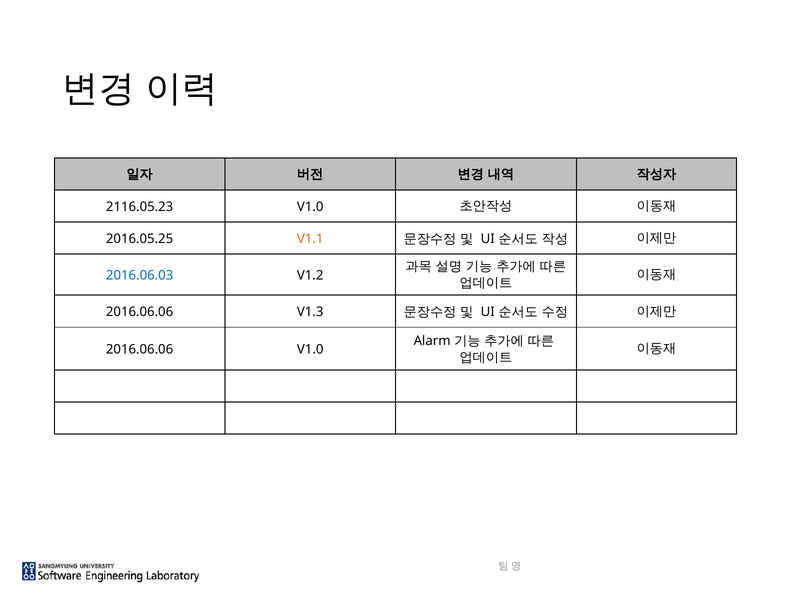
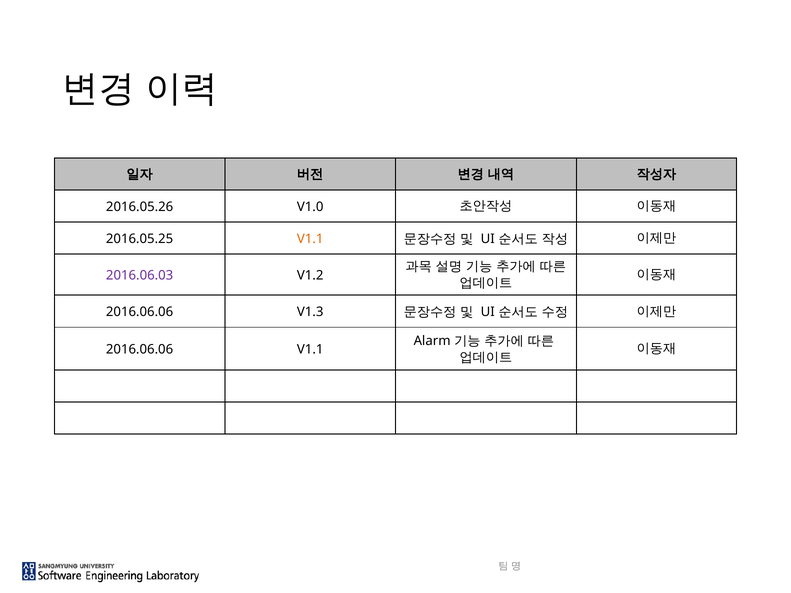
2116.05.23: 2116.05.23 -> 2016.05.26 (140, 207)
2016.06.03 colour: blue -> purple (140, 275)
2016.06.06 V1.0: V1.0 -> V1.1 (310, 349)
